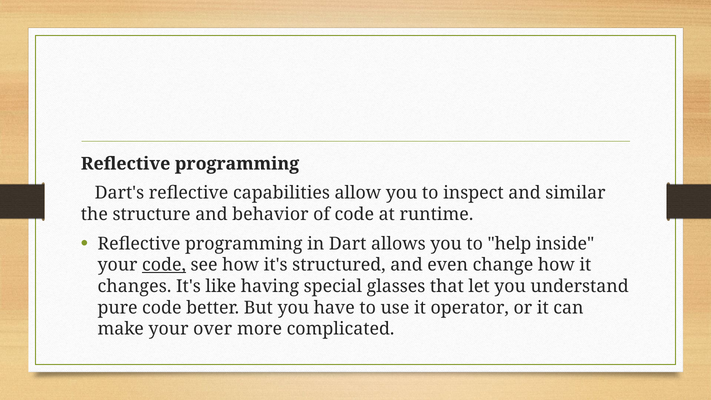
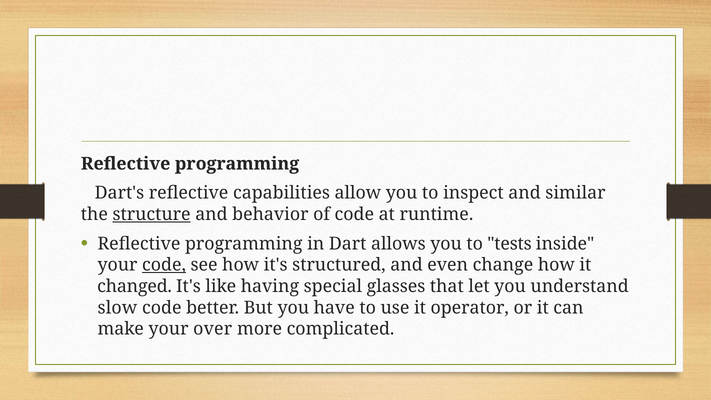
structure underline: none -> present (152, 214)
help: help -> tests (509, 244)
changes: changes -> changed (135, 286)
pure: pure -> slow (117, 308)
